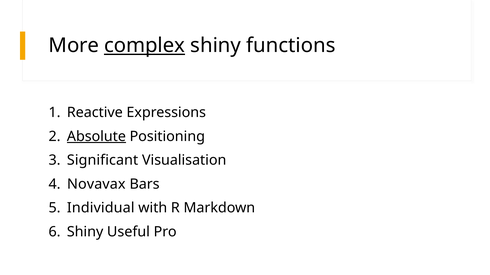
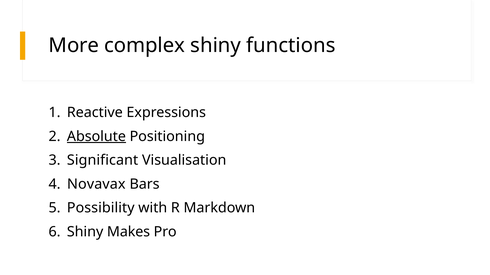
complex underline: present -> none (145, 46)
Individual: Individual -> Possibility (101, 208)
Useful: Useful -> Makes (129, 232)
